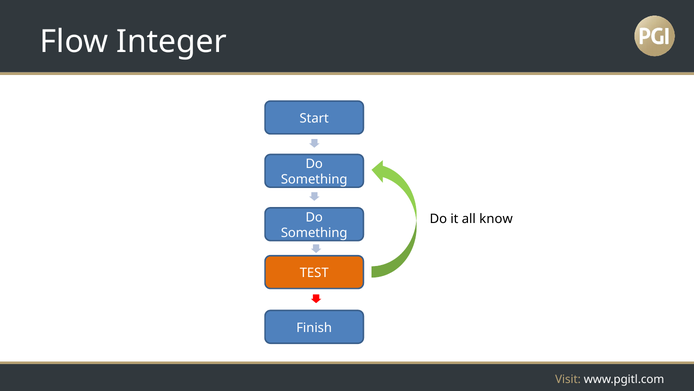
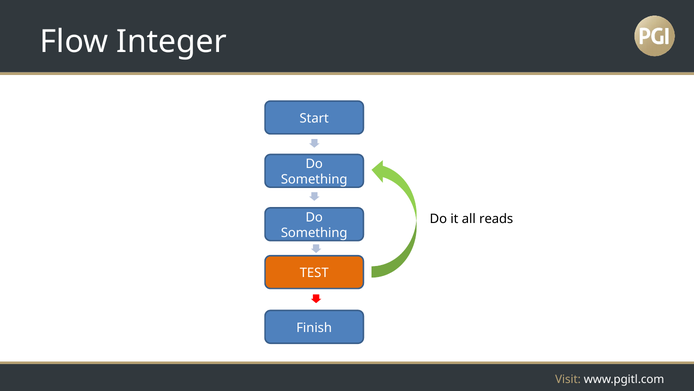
know: know -> reads (496, 219)
